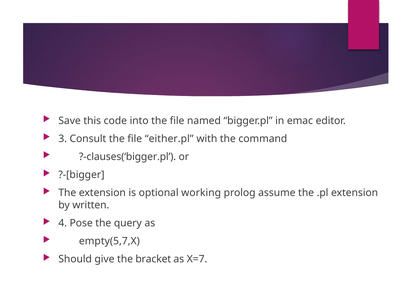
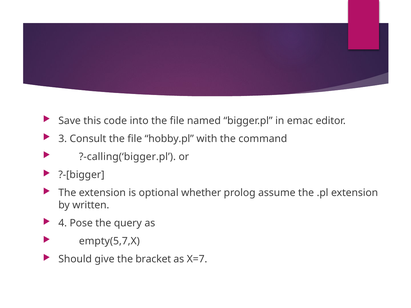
either.pl: either.pl -> hobby.pl (169, 139)
?-clauses(‘bigger.pl: ?-clauses(‘bigger.pl -> ?-calling(‘bigger.pl (127, 157)
working: working -> whether (201, 193)
